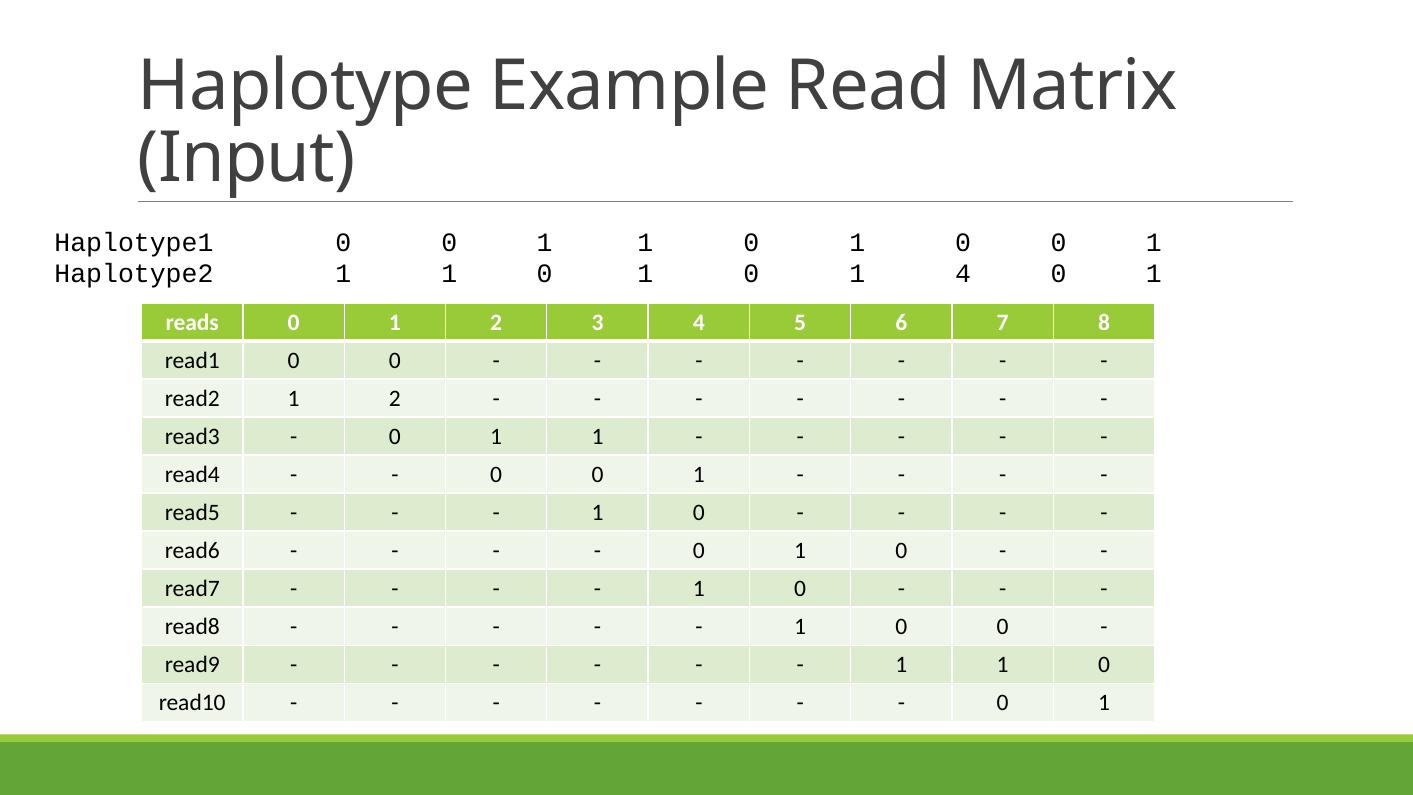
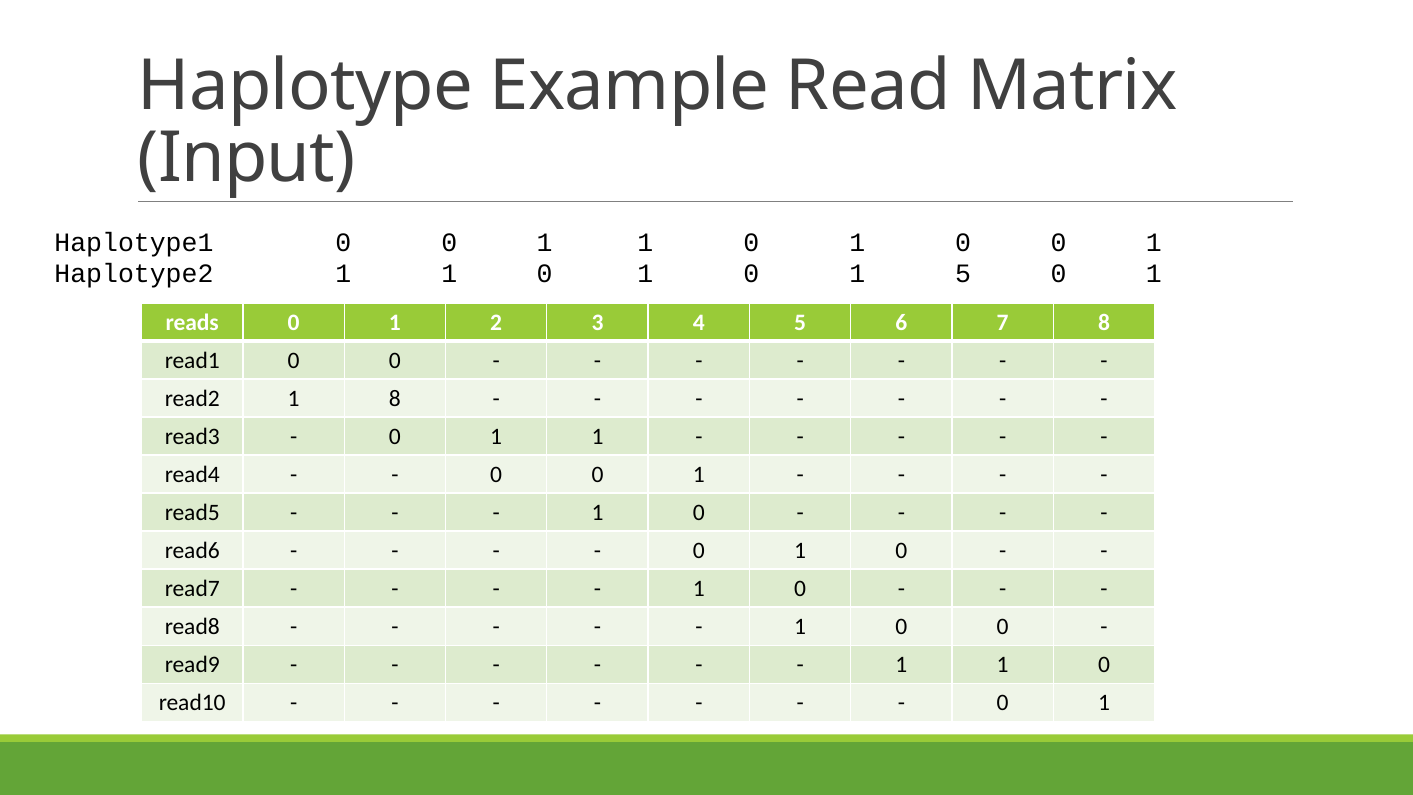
1 4: 4 -> 5 (963, 274)
read2 1 2: 2 -> 8 (395, 398)
